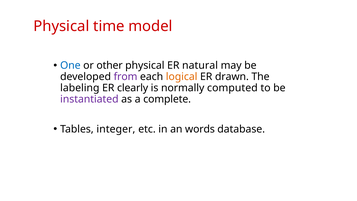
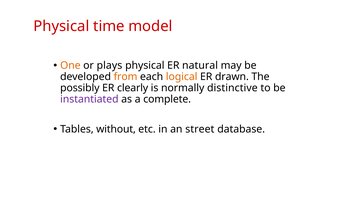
One colour: blue -> orange (70, 65)
other: other -> plays (109, 65)
from colour: purple -> orange (126, 77)
labeling: labeling -> possibly (80, 88)
computed: computed -> distinctive (232, 88)
integer: integer -> without (116, 129)
words: words -> street (200, 129)
